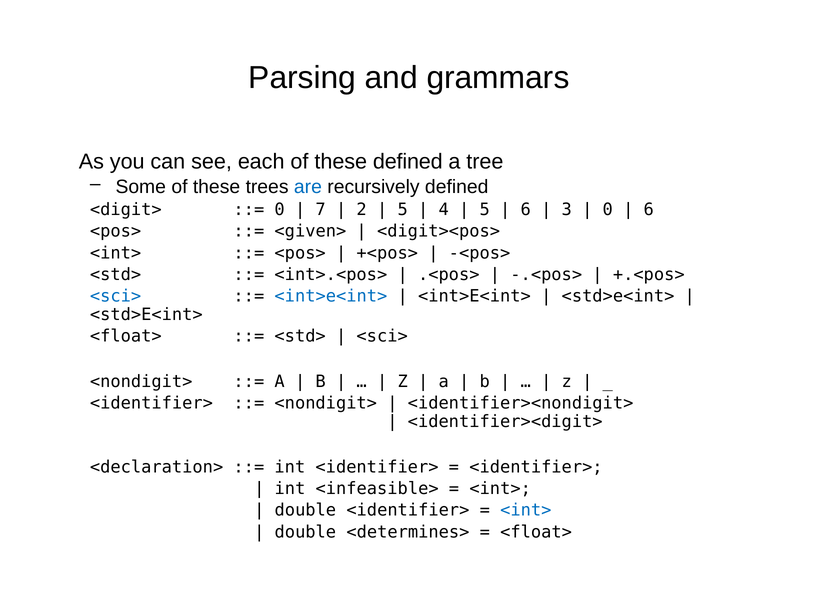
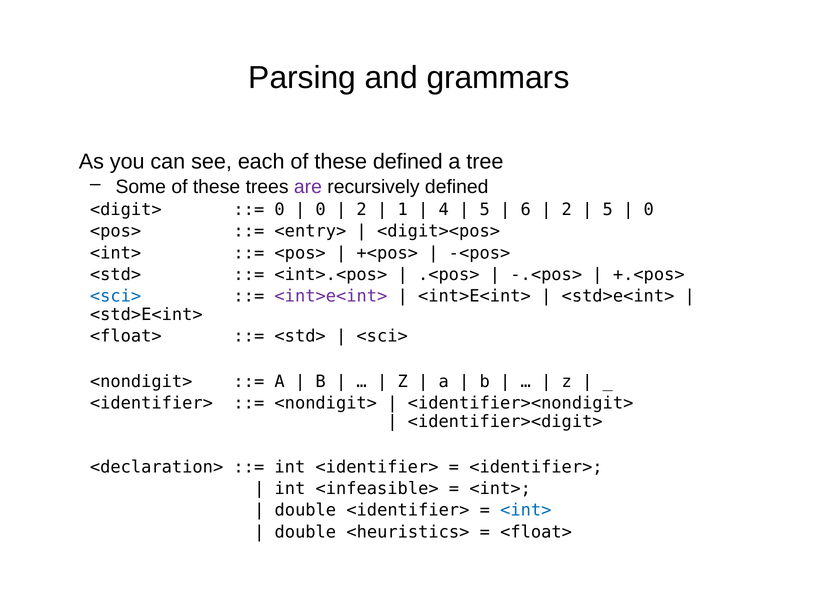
are colour: blue -> purple (308, 187)
7: 7 -> 0 (321, 210)
5: 5 -> 1 (403, 210)
3: 3 -> 2 (567, 210)
0: 0 -> 5 (608, 210)
6: 6 -> 0 (649, 210)
<given>: <given> -> <entry> (310, 231)
<int>e<int> colour: blue -> purple (331, 296)
<determines>: <determines> -> <heuristics> (408, 532)
